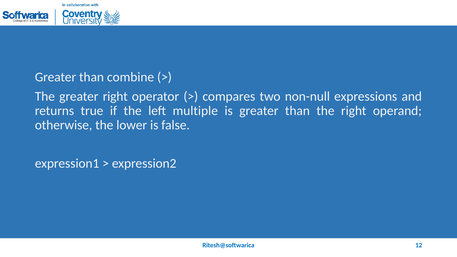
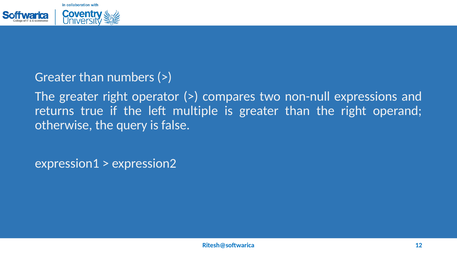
combine: combine -> numbers (131, 77)
lower: lower -> query (132, 125)
